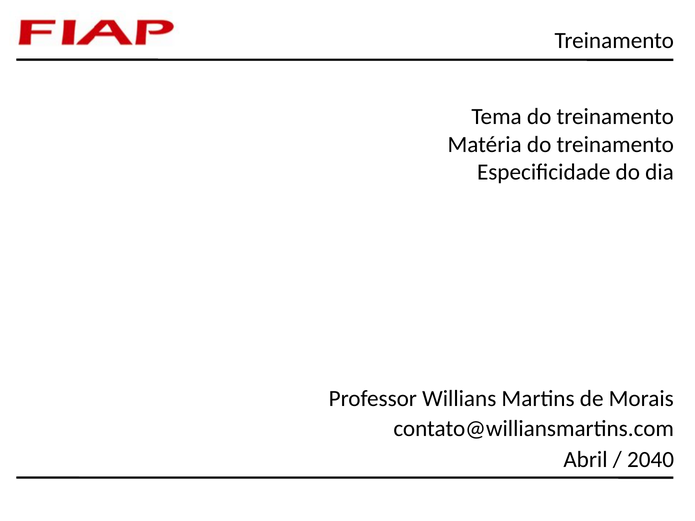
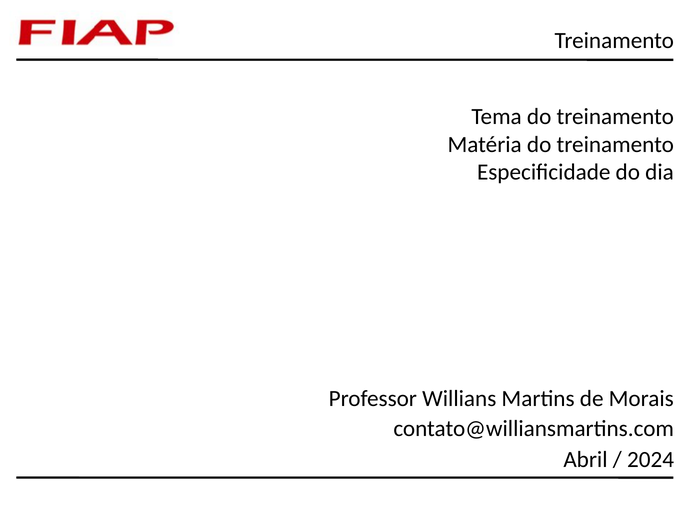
2040: 2040 -> 2024 (651, 460)
